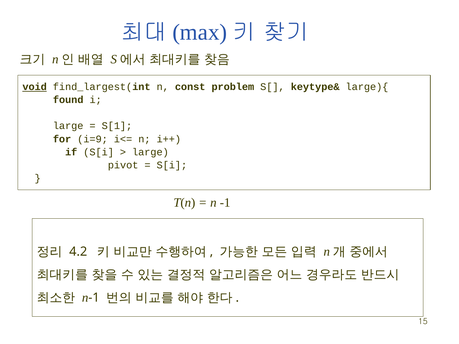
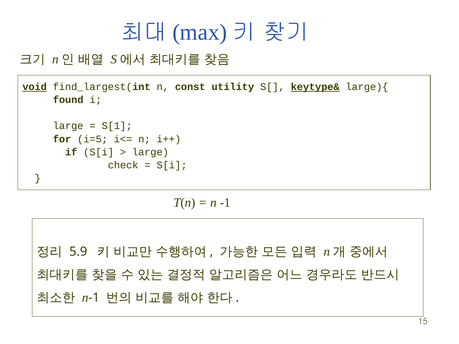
problem: problem -> utility (233, 87)
keytype& underline: none -> present (315, 87)
i=9: i=9 -> i=5 (93, 139)
pivot: pivot -> check (123, 165)
4.2: 4.2 -> 5.9 (78, 252)
